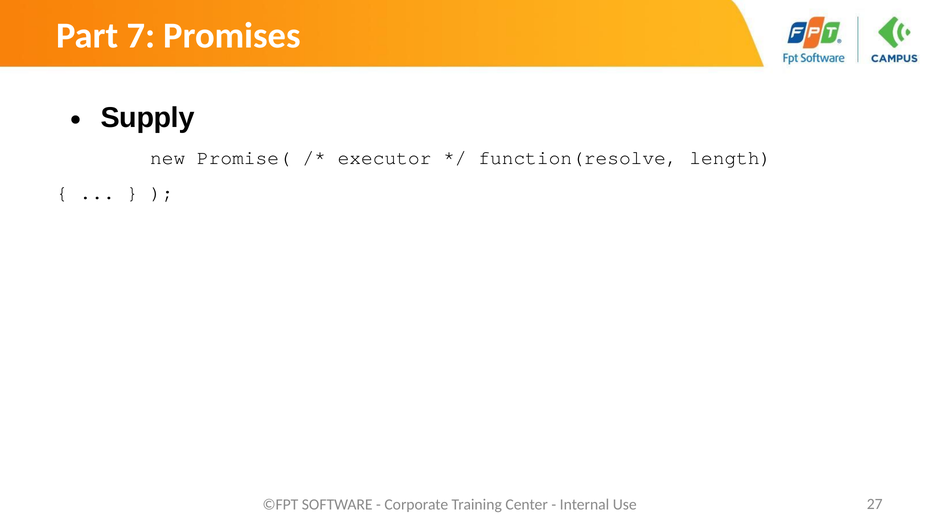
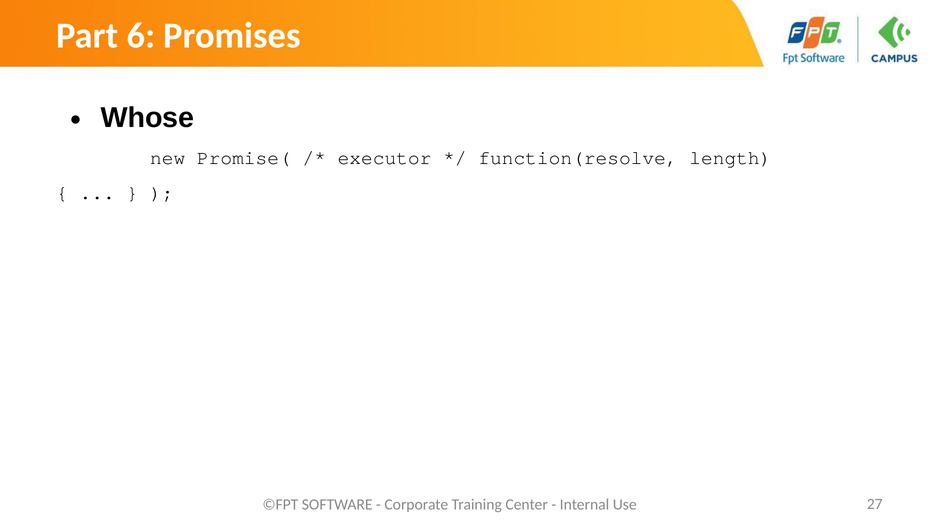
7: 7 -> 6 (141, 36)
Supply: Supply -> Whose (147, 118)
